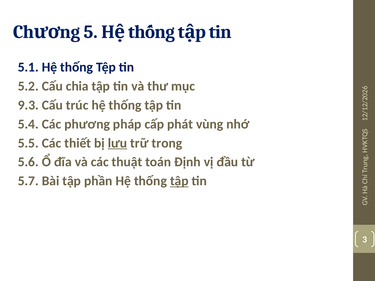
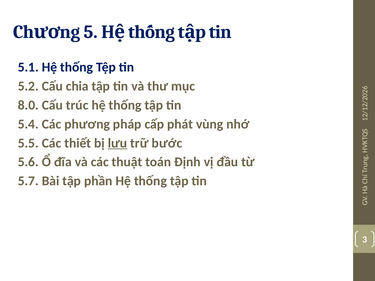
9.3: 9.3 -> 8.0 (28, 105)
trong: trong -> bước (167, 143)
tập underline: present -> none (179, 181)
